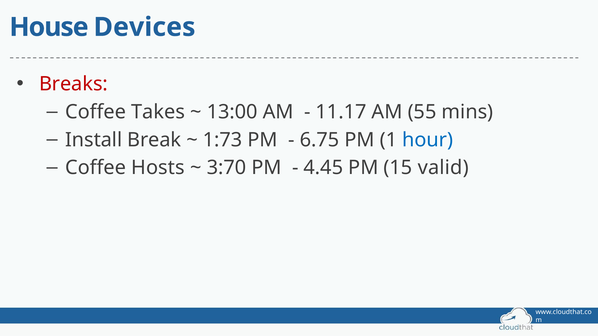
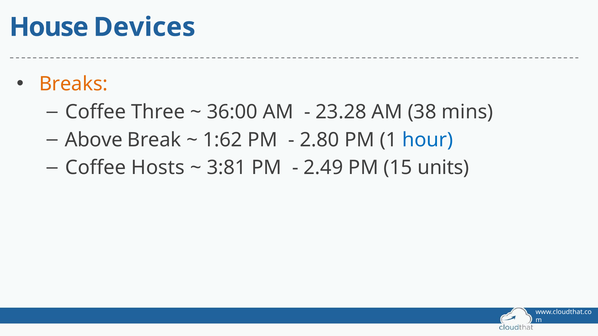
Breaks colour: red -> orange (73, 84)
Takes: Takes -> Three (158, 112)
13:00: 13:00 -> 36:00 (232, 112)
11.17: 11.17 -> 23.28 (341, 112)
55: 55 -> 38 (422, 112)
Install: Install -> Above (94, 140)
1:73: 1:73 -> 1:62 (223, 140)
6.75: 6.75 -> 2.80 (319, 140)
3:70: 3:70 -> 3:81 (227, 168)
4.45: 4.45 -> 2.49 (323, 168)
valid: valid -> units (443, 168)
